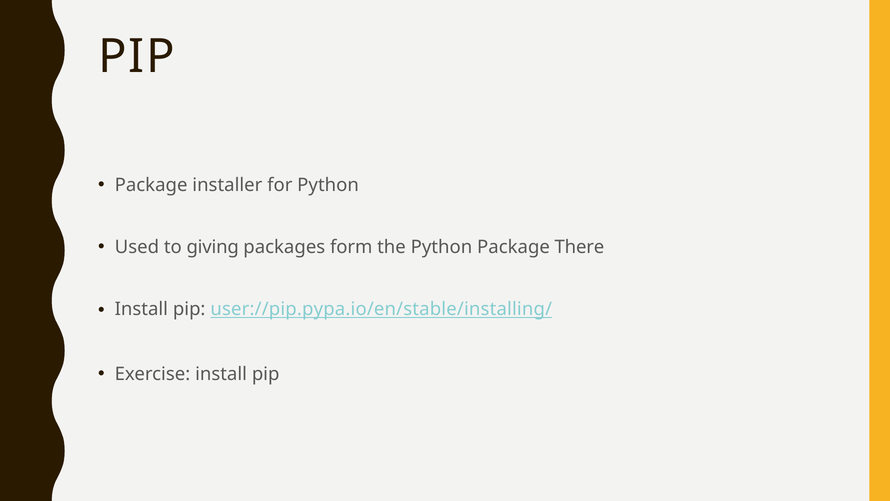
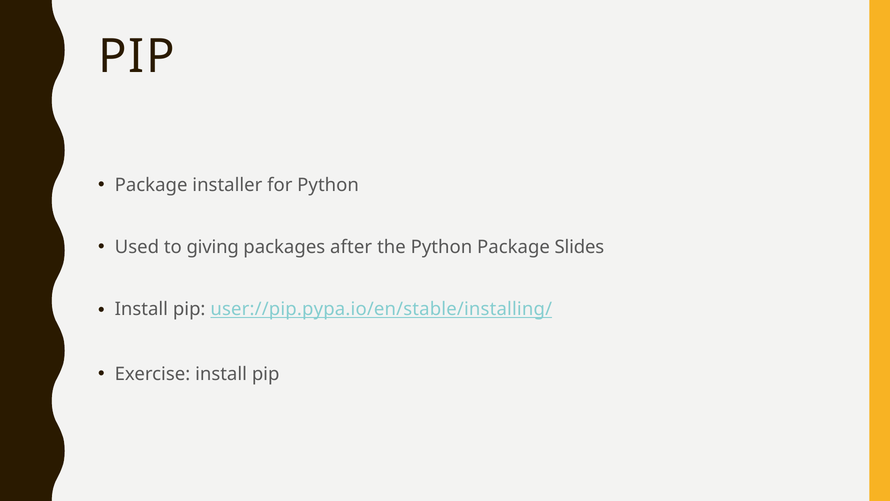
form: form -> after (351, 247)
There: There -> Slides (579, 247)
